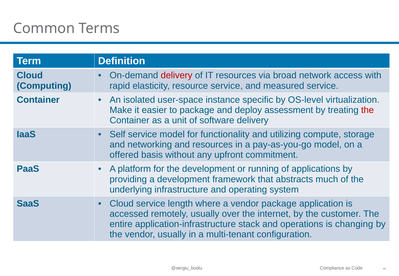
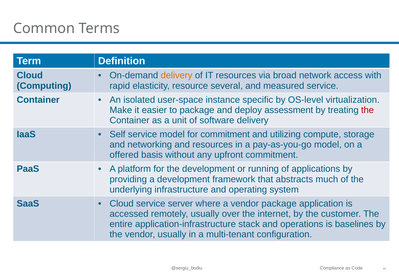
delivery colour: red -> orange (177, 76)
resource service: service -> several (227, 86)
for functionality: functionality -> commitment (225, 134)
length: length -> server (180, 204)
changing: changing -> baselines (354, 224)
